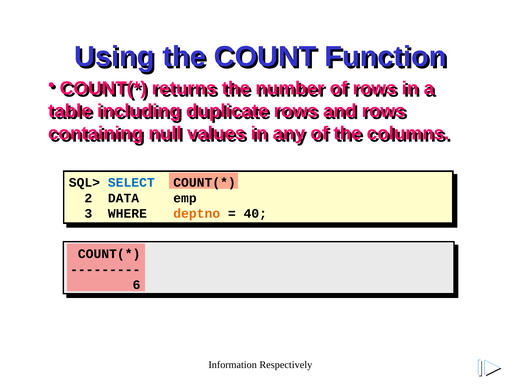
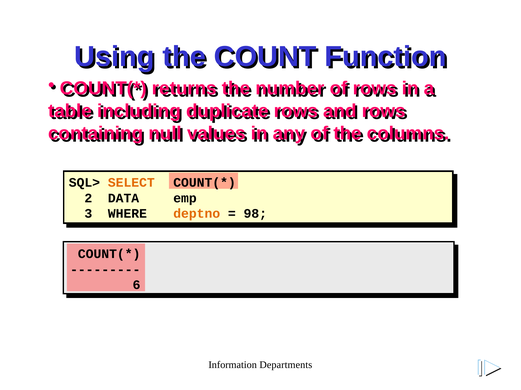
SELECT colour: blue -> orange (131, 183)
40: 40 -> 98 (255, 214)
Respectively: Respectively -> Departments (286, 365)
